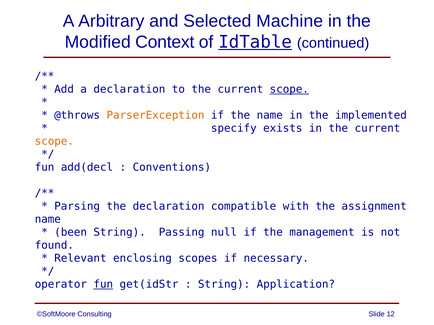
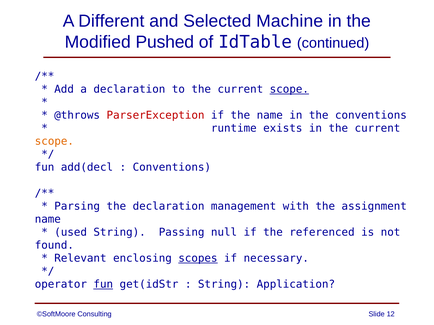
Arbitrary: Arbitrary -> Different (111, 21)
Context: Context -> Pushed (165, 42)
IdTable underline: present -> none (255, 42)
ParserException colour: orange -> red (156, 115)
the implemented: implemented -> conventions (371, 115)
specify: specify -> runtime (234, 128)
compatible: compatible -> management (244, 207)
been: been -> used (71, 233)
management: management -> referenced (322, 233)
scopes underline: none -> present (198, 259)
